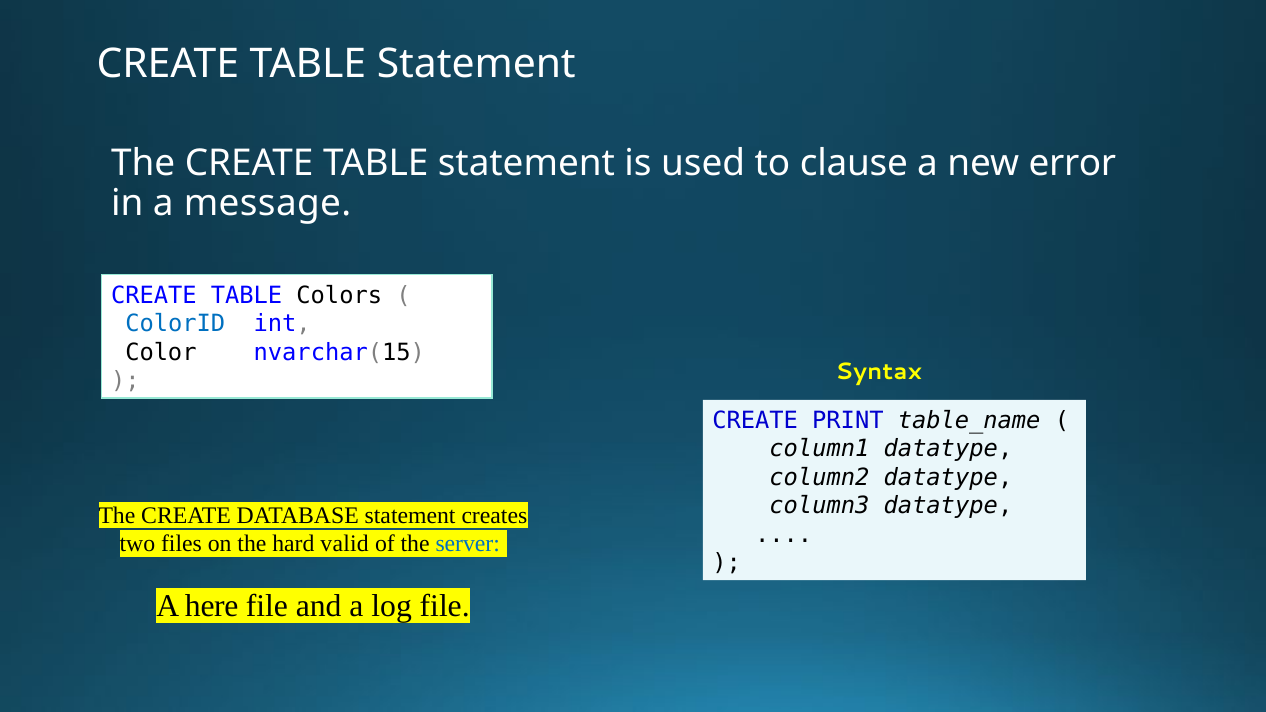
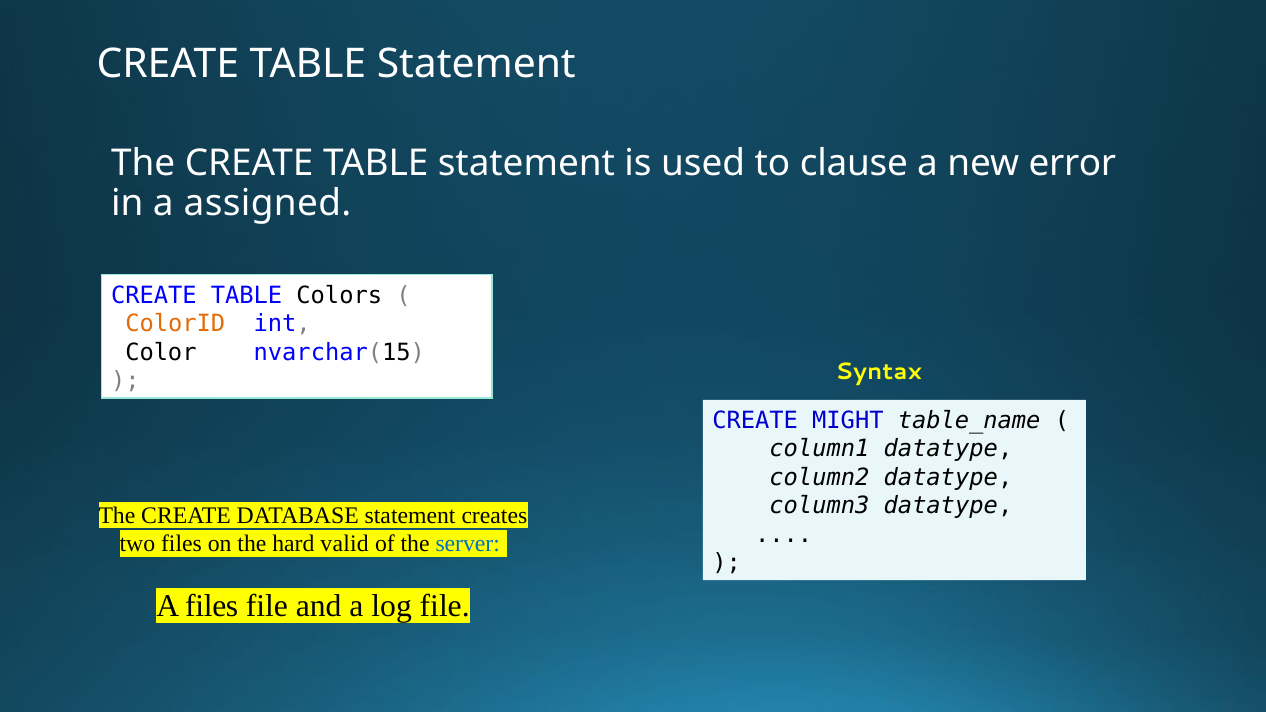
message: message -> assigned (268, 203)
ColorID colour: blue -> orange (175, 324)
PRINT: PRINT -> MIGHT (848, 421)
A here: here -> files (212, 606)
